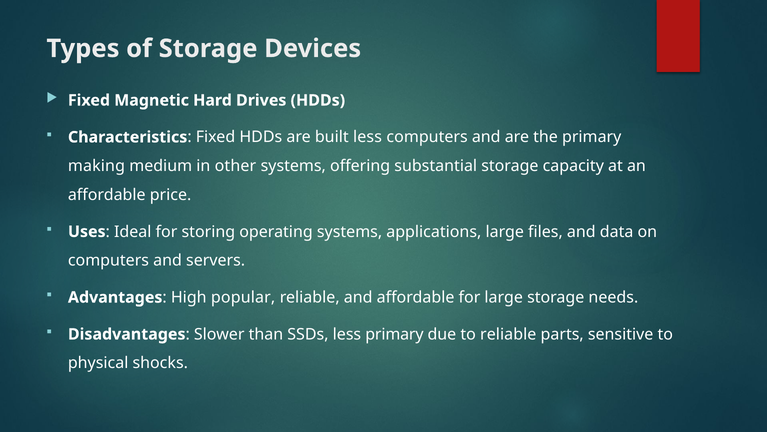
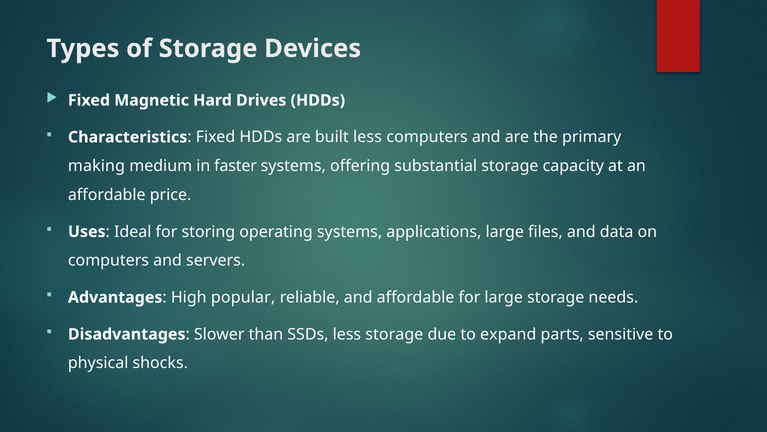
other: other -> faster (236, 166)
less primary: primary -> storage (394, 334)
to reliable: reliable -> expand (508, 334)
